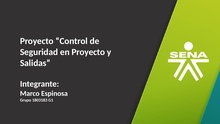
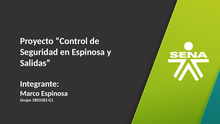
en Proyecto: Proyecto -> Espinosa (88, 52)
